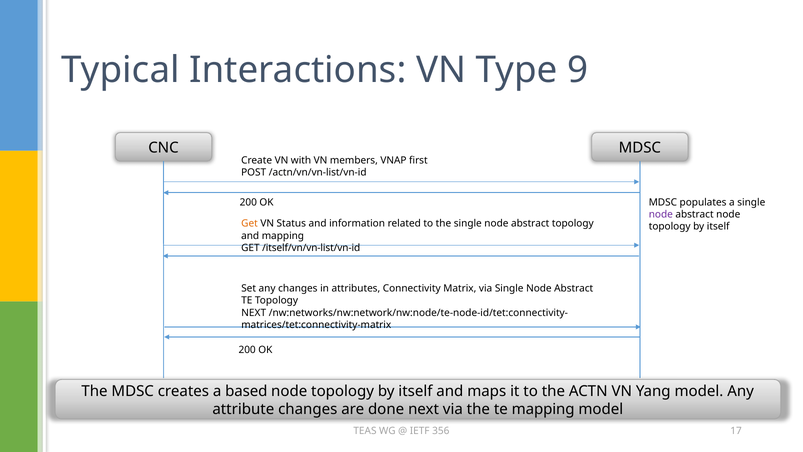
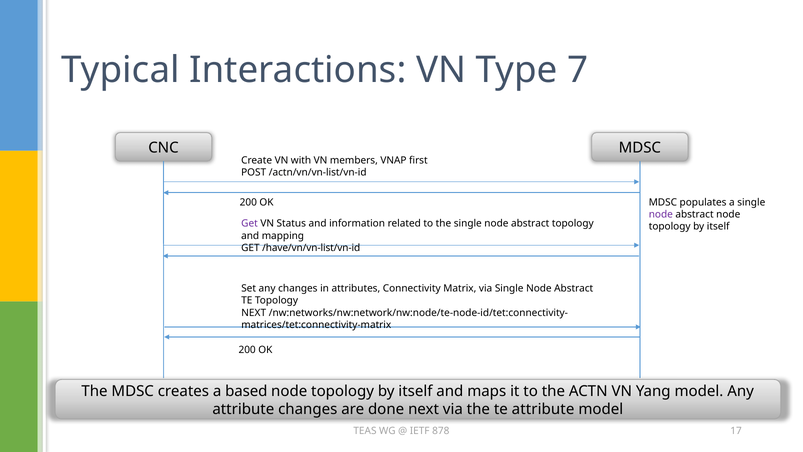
9: 9 -> 7 (578, 70)
Get colour: orange -> purple (250, 224)
/itself/vn/vn-list/vn-id: /itself/vn/vn-list/vn-id -> /have/vn/vn-list/vn-id (311, 248)
te mapping: mapping -> attribute (543, 409)
356: 356 -> 878 (441, 431)
